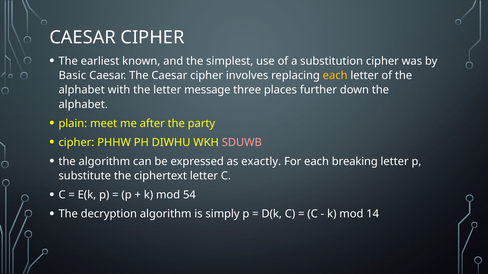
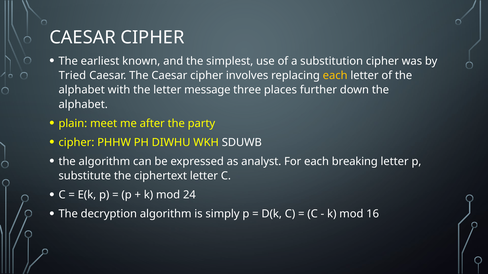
Basic: Basic -> Tried (72, 76)
SDUWB colour: pink -> white (242, 143)
exactly: exactly -> analyst (261, 162)
54: 54 -> 24 (189, 195)
14: 14 -> 16 (373, 214)
